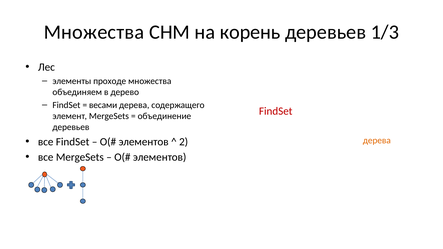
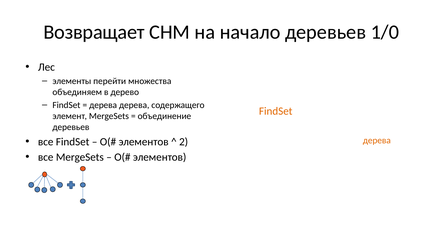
Множества: Множества -> Возвращает (94, 32)
на корень: корень -> начало (250, 32)
1/3: 1/3 -> 1/0 (385, 32)
проходе: проходе -> перейти (110, 81)
весами: весами -> дерева (103, 105)
FindSet colour: red -> orange (276, 111)
